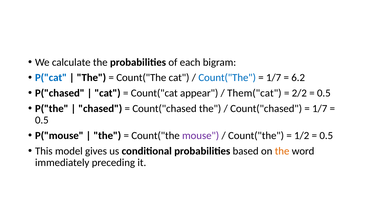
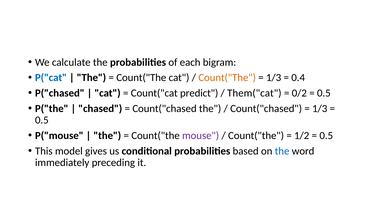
Count("The colour: blue -> orange (227, 78)
1/7: 1/7 -> 1/3 (274, 78)
6.2: 6.2 -> 0.4 (298, 78)
appear: appear -> predict (199, 93)
2/2: 2/2 -> 0/2 (299, 93)
1/7: 1/7 -> 1/3 (320, 109)
the colour: orange -> blue (282, 151)
